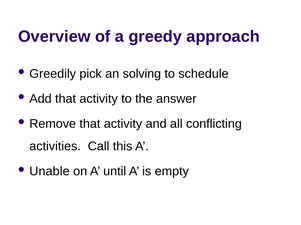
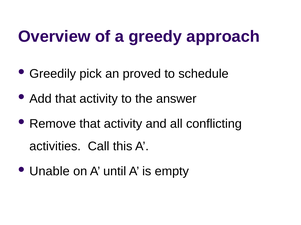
solving: solving -> proved (142, 74)
